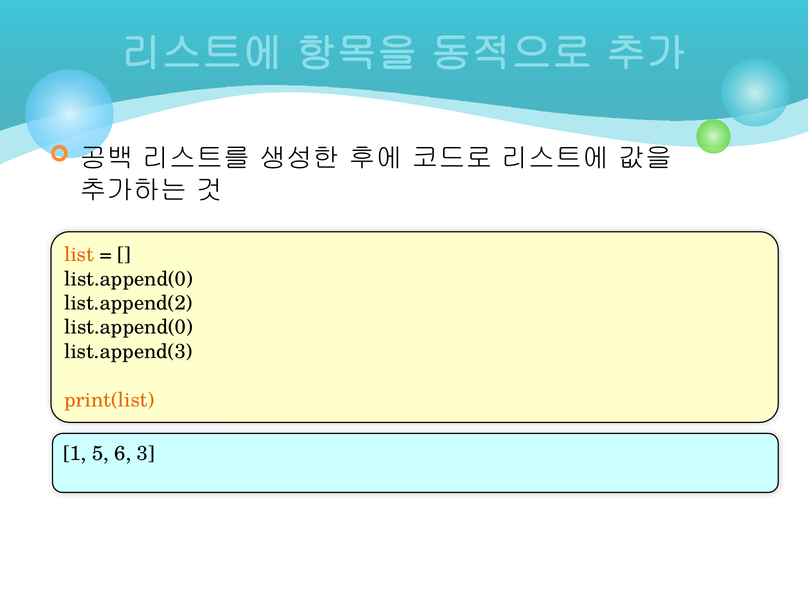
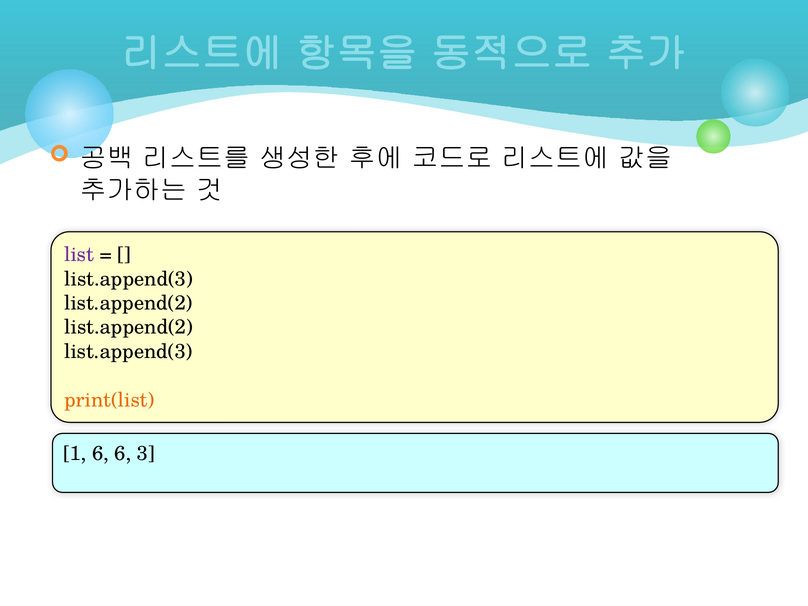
list colour: orange -> purple (79, 255)
list.append(0: list.append(0 -> list.append(3 (129, 279)
list.append(0: list.append(0 -> list.append(2 (129, 327)
1 5: 5 -> 6 (100, 454)
